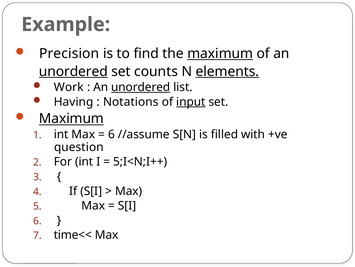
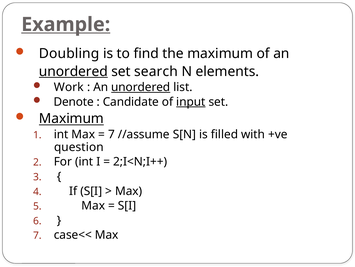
Example underline: none -> present (66, 24)
Precision: Precision -> Doubling (69, 54)
maximum underline: present -> none (220, 54)
counts: counts -> search (156, 71)
elements underline: present -> none (227, 71)
Having: Having -> Denote (74, 102)
Notations: Notations -> Candidate (131, 102)
6: 6 -> 7 (111, 134)
5;I<N;I++: 5;I<N;I++ -> 2;I<N;I++ (140, 161)
time<<: time<< -> case<< (73, 234)
